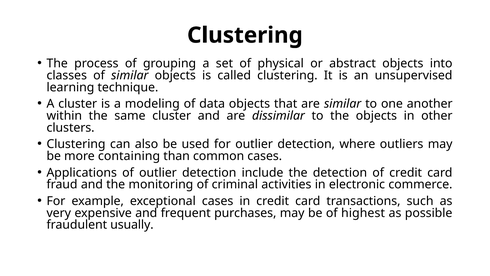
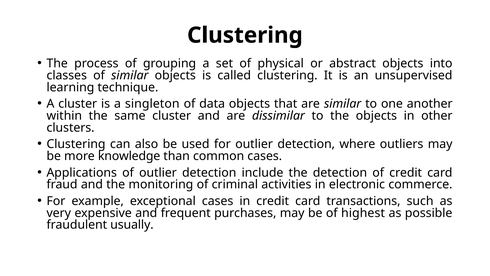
modeling: modeling -> singleton (152, 104)
containing: containing -> knowledge (129, 156)
